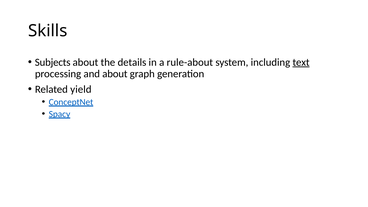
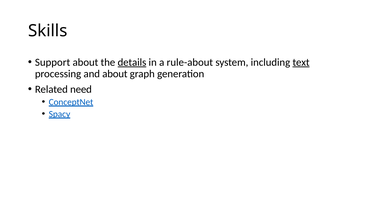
Subjects: Subjects -> Support (53, 62)
details underline: none -> present (132, 62)
yield: yield -> need (81, 89)
